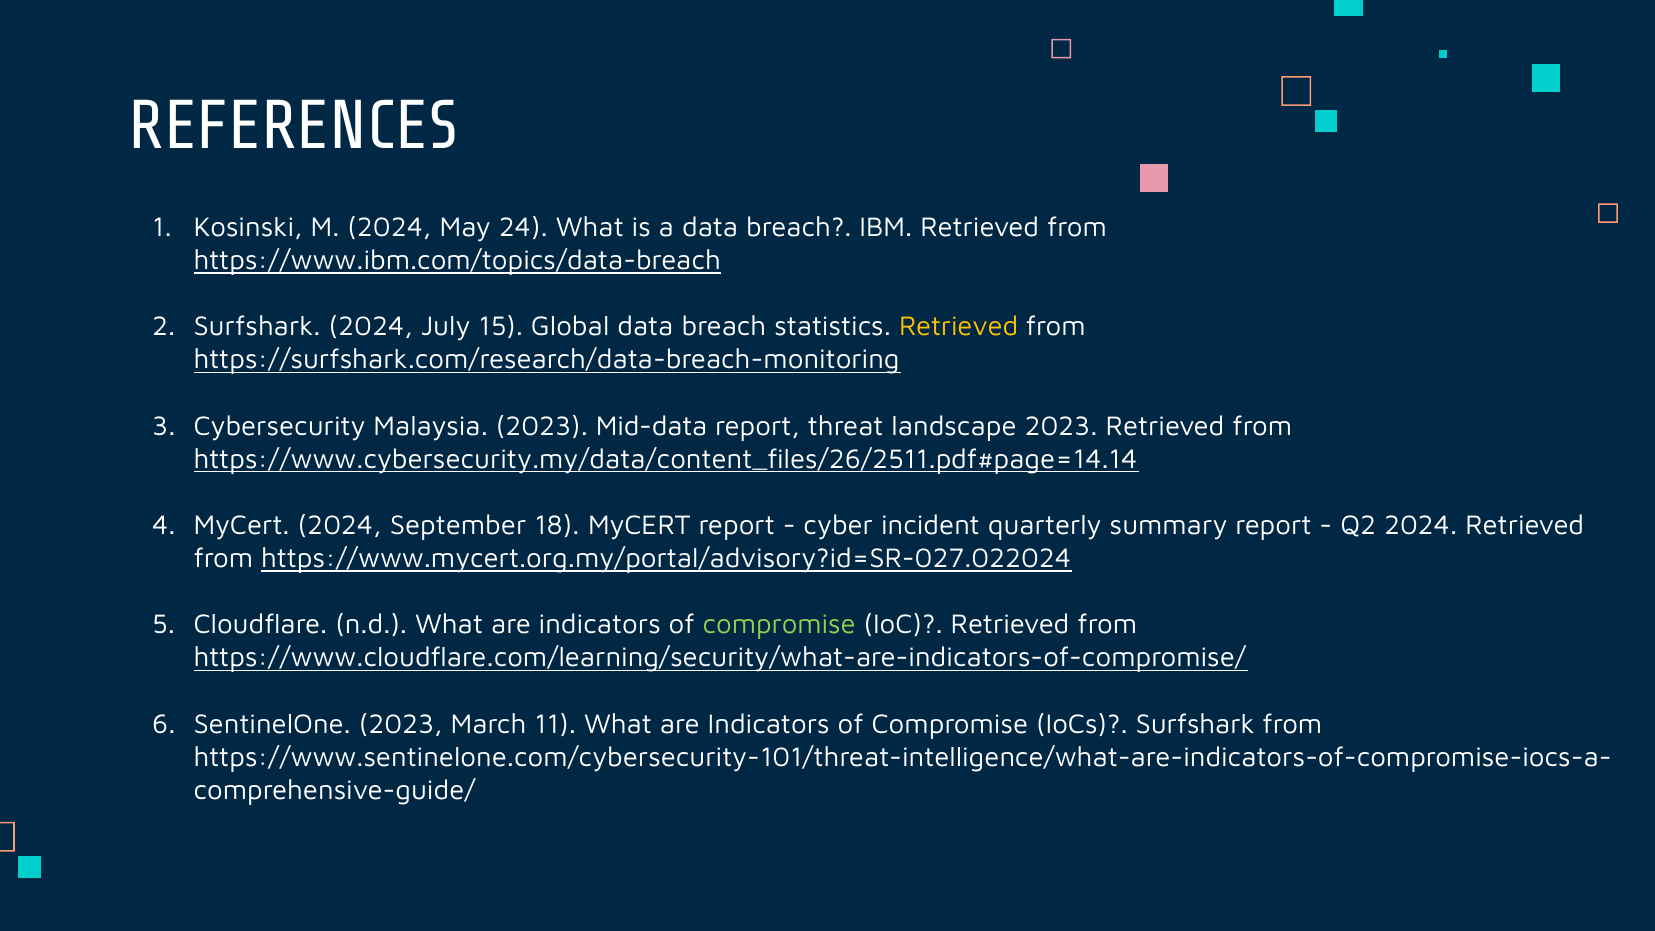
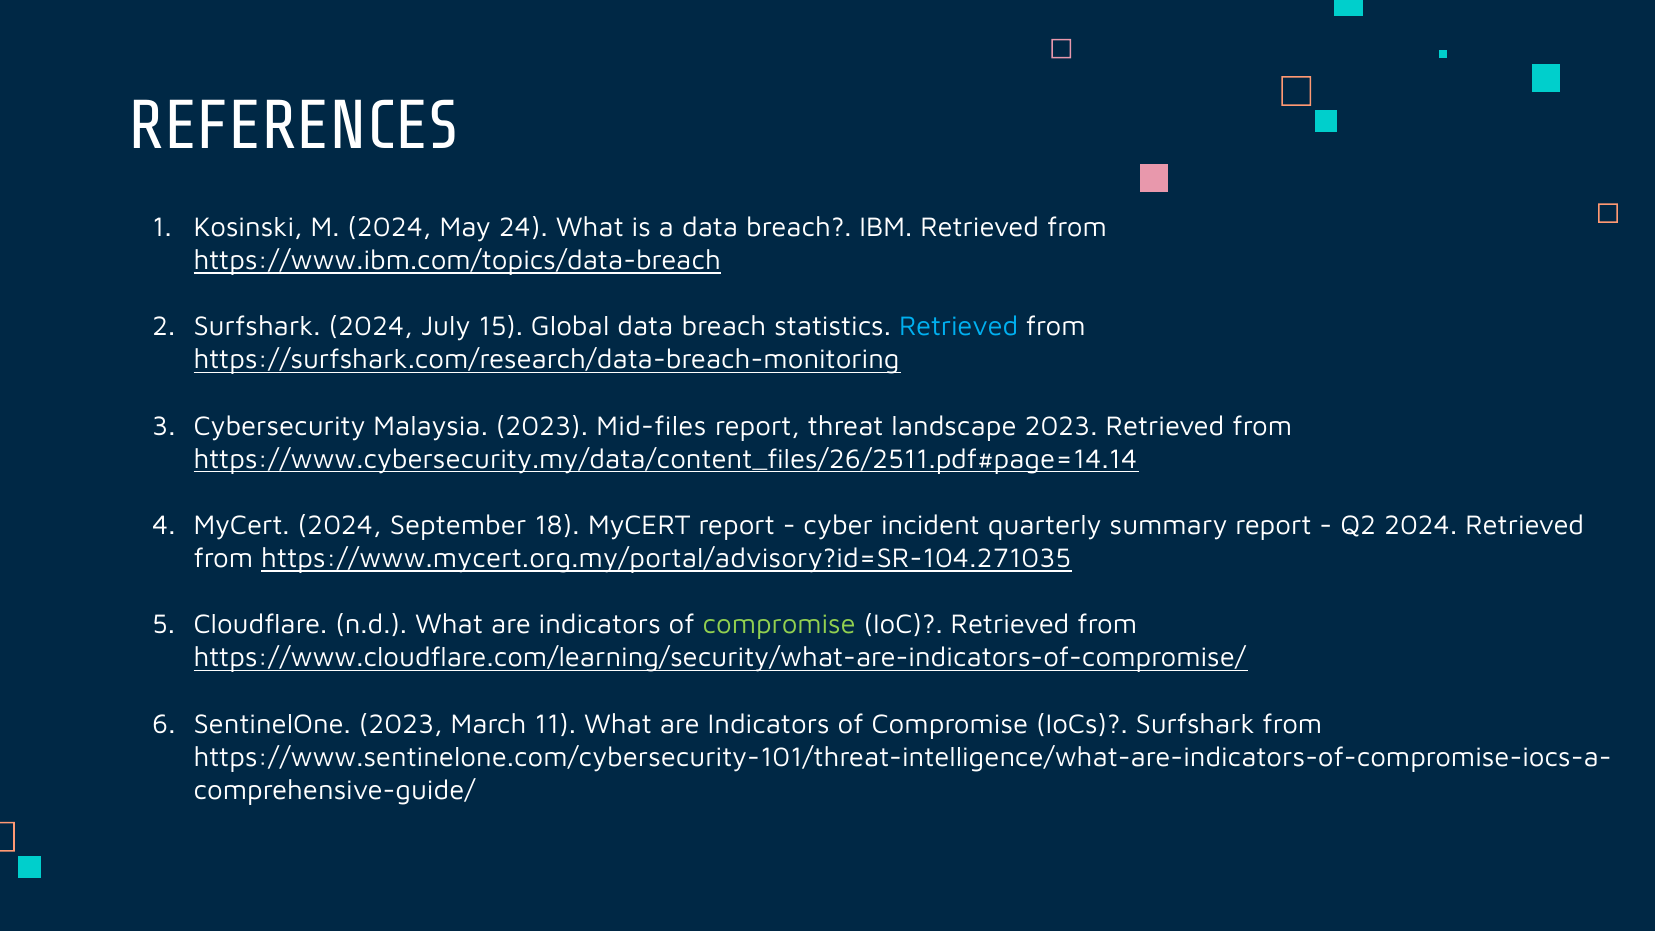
Retrieved colour: yellow -> light blue (959, 327)
Mid-data: Mid-data -> Mid-files (651, 426)
https://www.mycert.org.my/portal/advisory?id=SR-027.022024: https://www.mycert.org.my/portal/advisory?id=SR-027.022024 -> https://www.mycert.org.my/portal/advisory?id=SR-104.271035 (666, 558)
